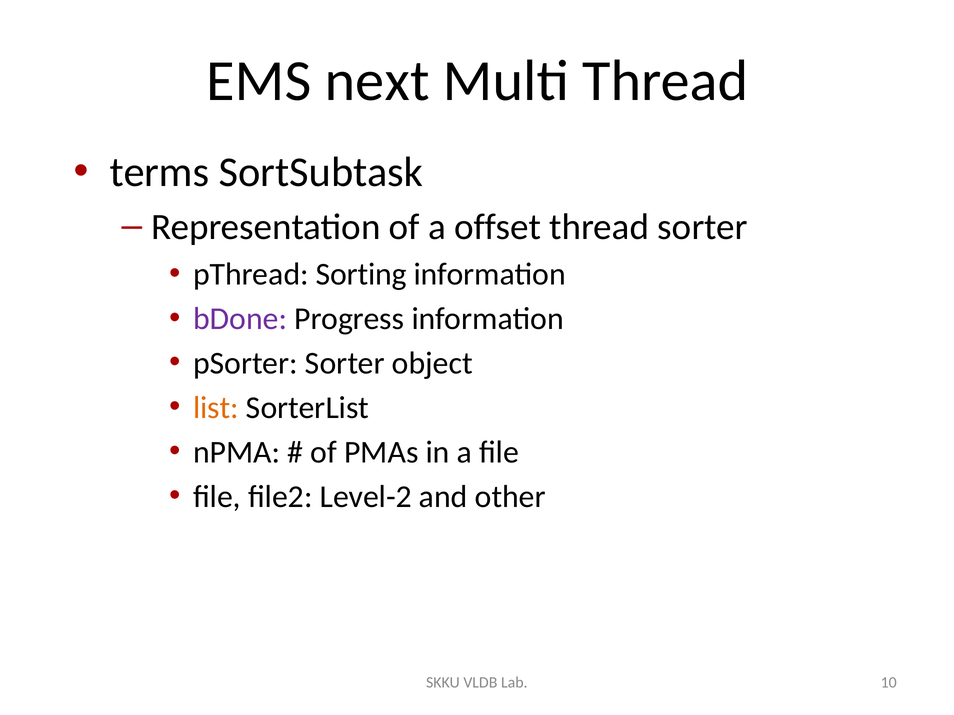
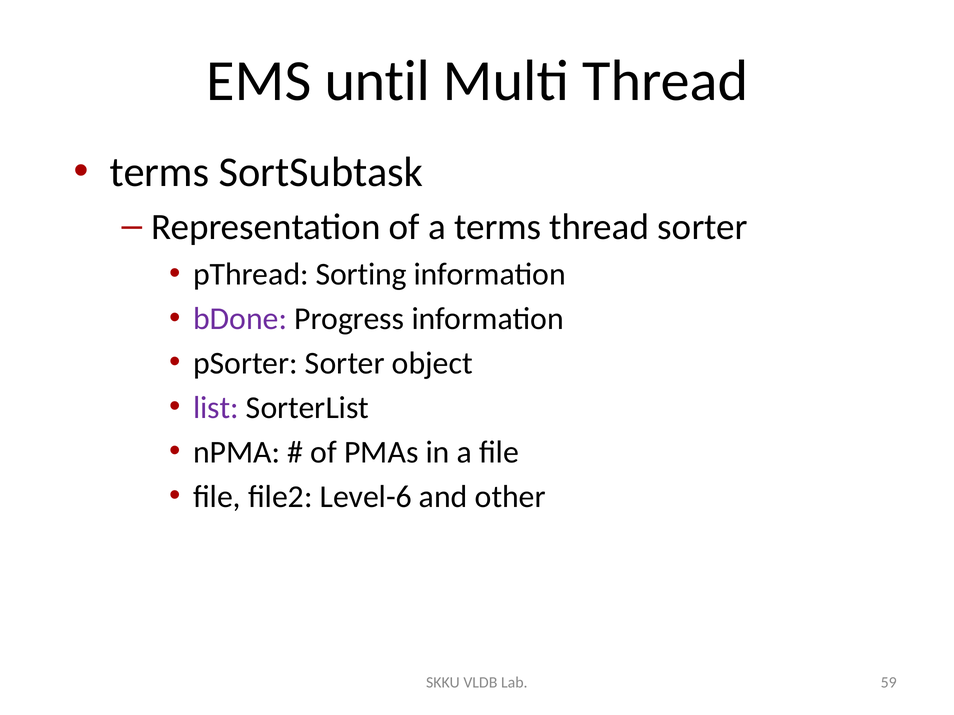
next: next -> until (377, 81)
a offset: offset -> terms (498, 227)
list colour: orange -> purple (216, 408)
Level-2: Level-2 -> Level-6 (366, 497)
10: 10 -> 59 (889, 683)
